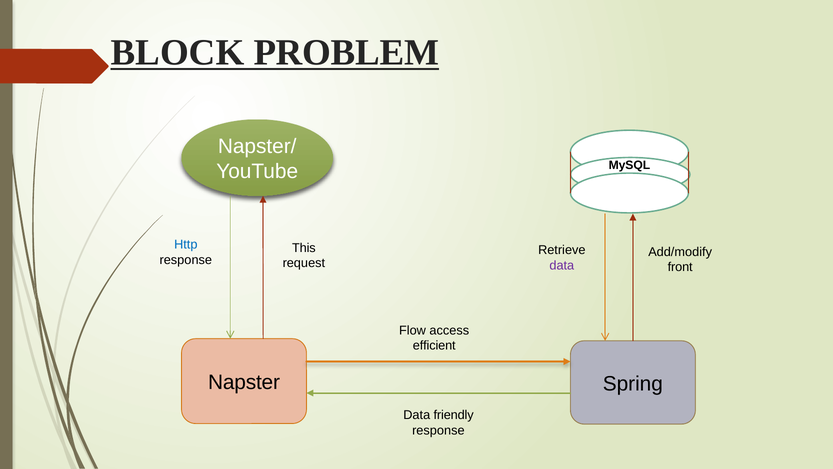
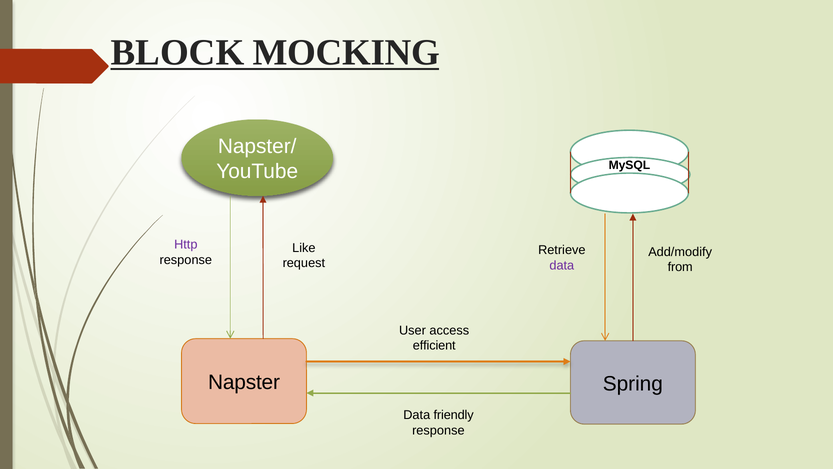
PROBLEM: PROBLEM -> MOCKING (346, 53)
Http colour: blue -> purple (186, 244)
This: This -> Like (304, 248)
front: front -> from (680, 267)
Flow: Flow -> User (412, 330)
